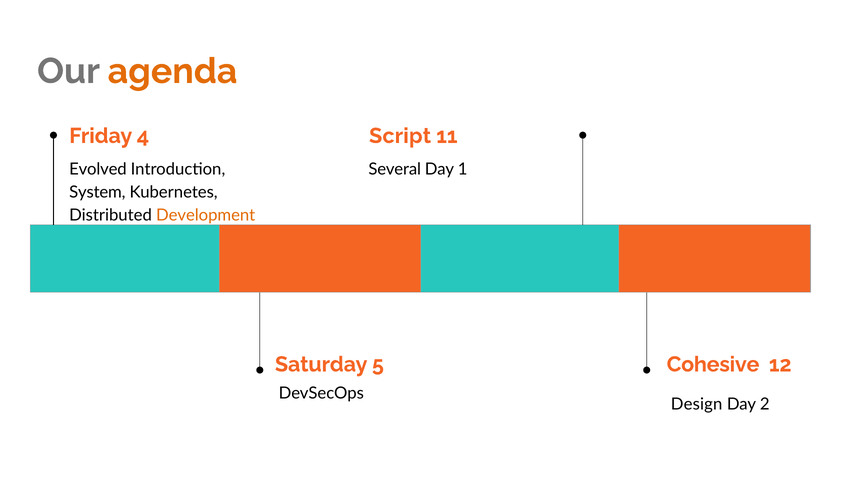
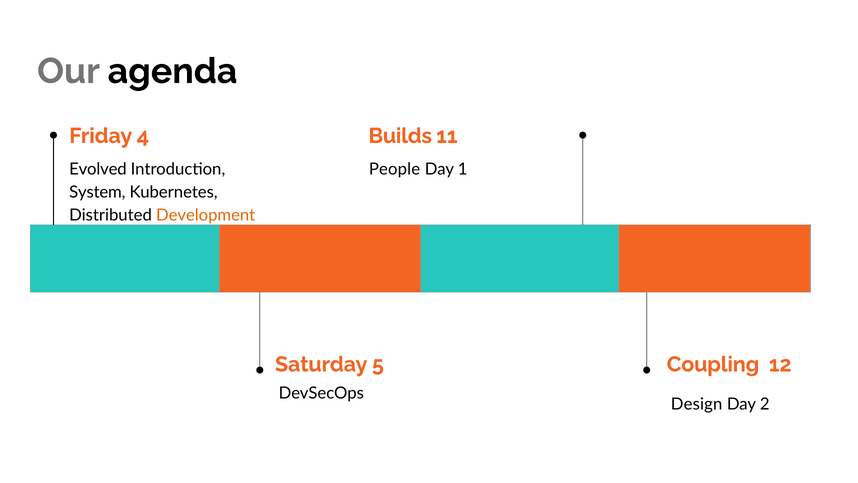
agenda colour: orange -> black (173, 71)
Script: Script -> Builds (400, 136)
Several: Several -> People (395, 169)
Cohesive: Cohesive -> Coupling (713, 364)
